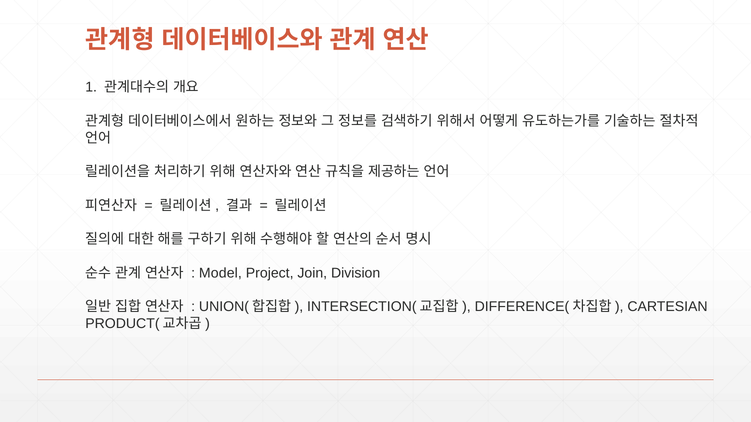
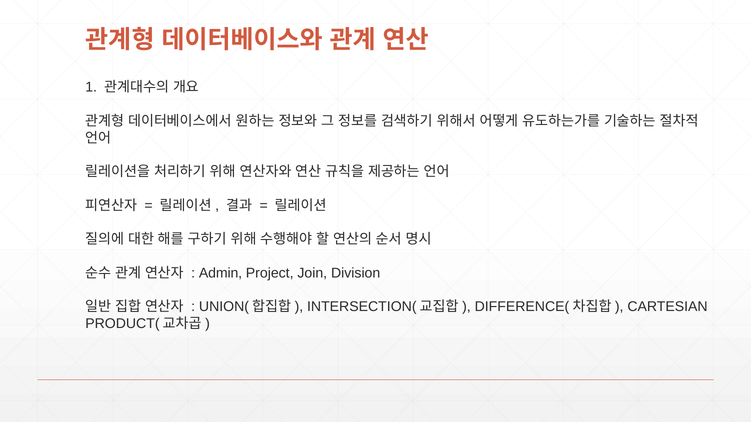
Model: Model -> Admin (221, 273)
